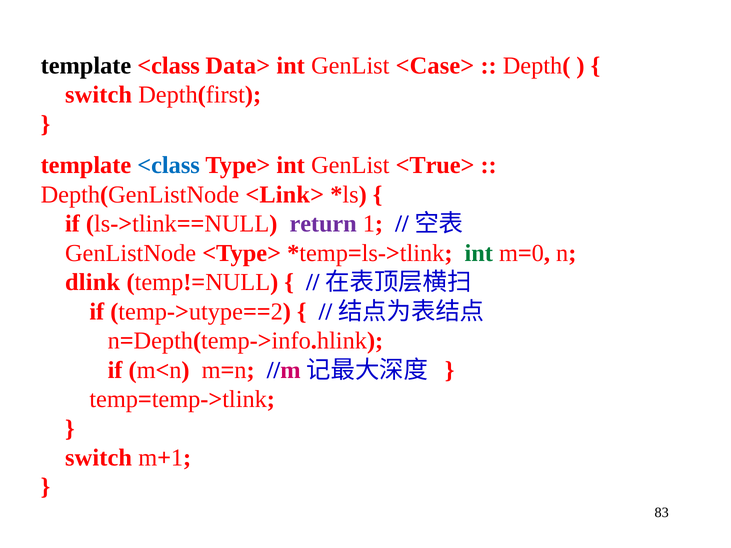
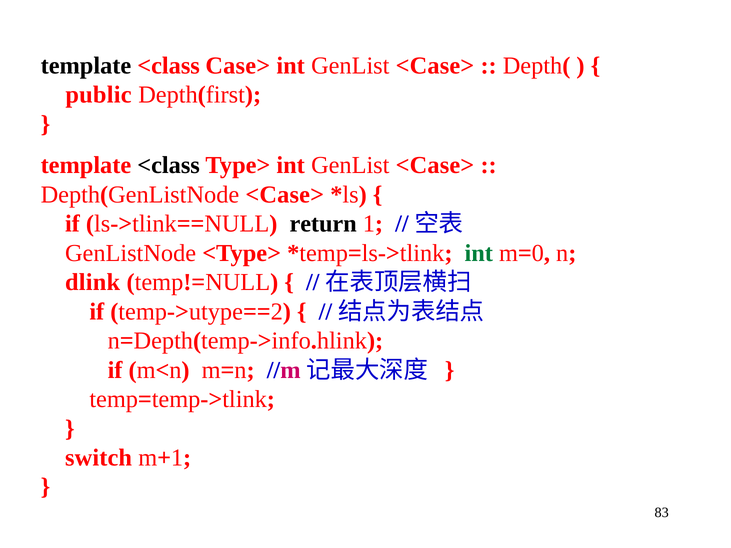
Data>: Data> -> Case> (238, 66)
switch: switch -> public (98, 95)
<class colour: blue -> black (169, 166)
Type> int GenList <True>: <True> -> <Case> (435, 166)
Depth(GenListNode <Link>: <Link> -> <Case> (285, 195)
return colour: purple -> black (323, 224)
